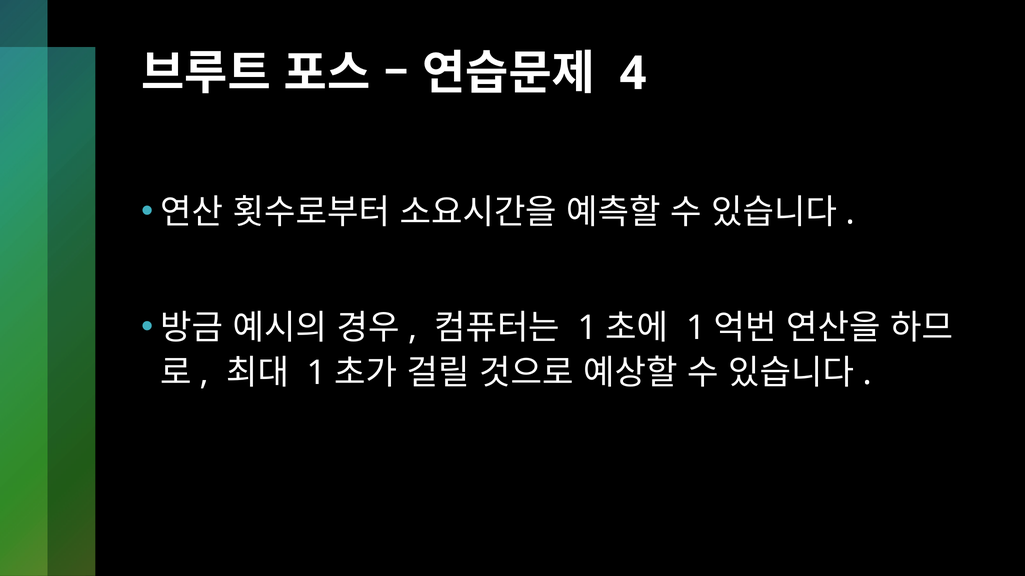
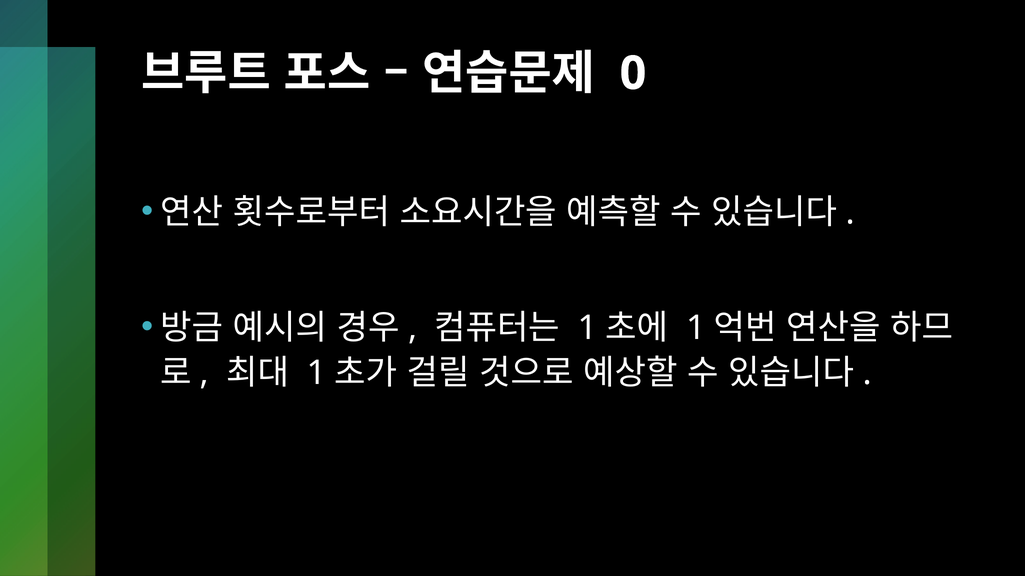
4: 4 -> 0 (633, 74)
